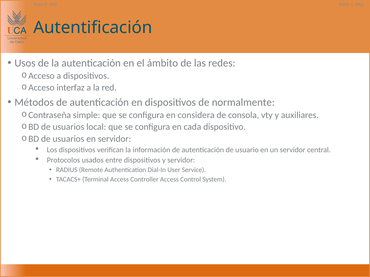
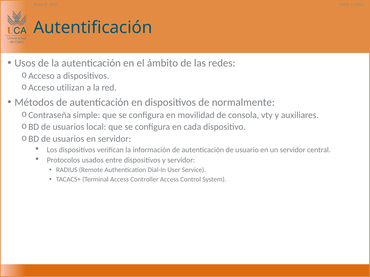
interfaz: interfaz -> utilizan (70, 88)
considera: considera -> movilidad (196, 115)
